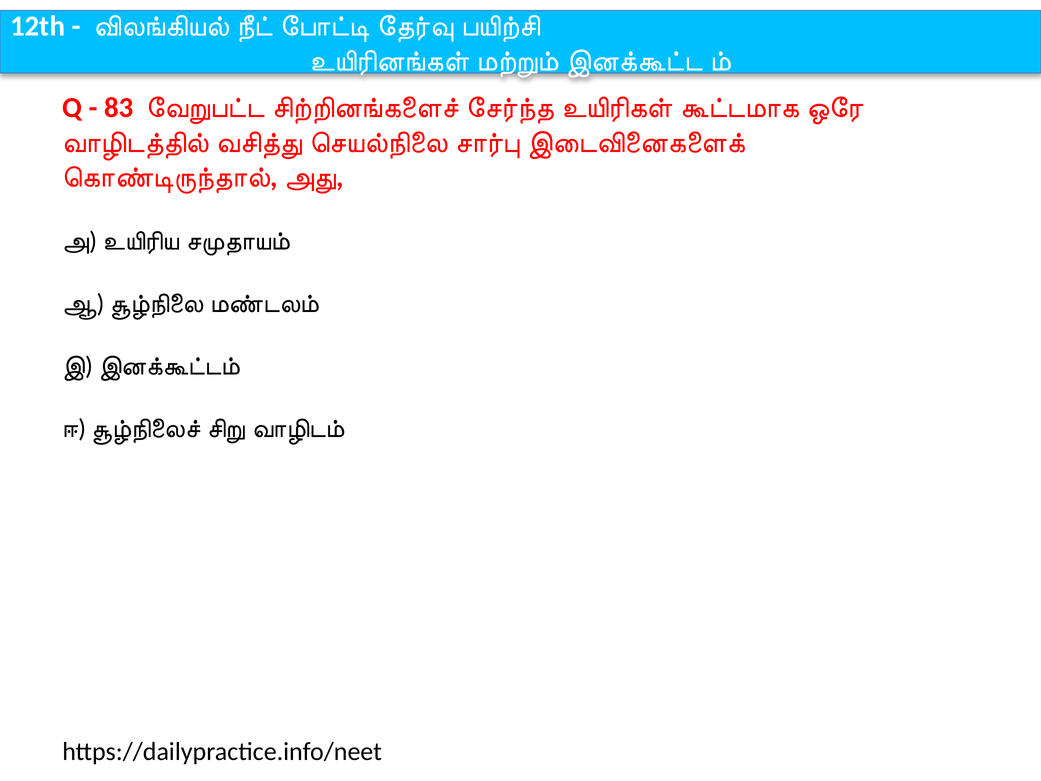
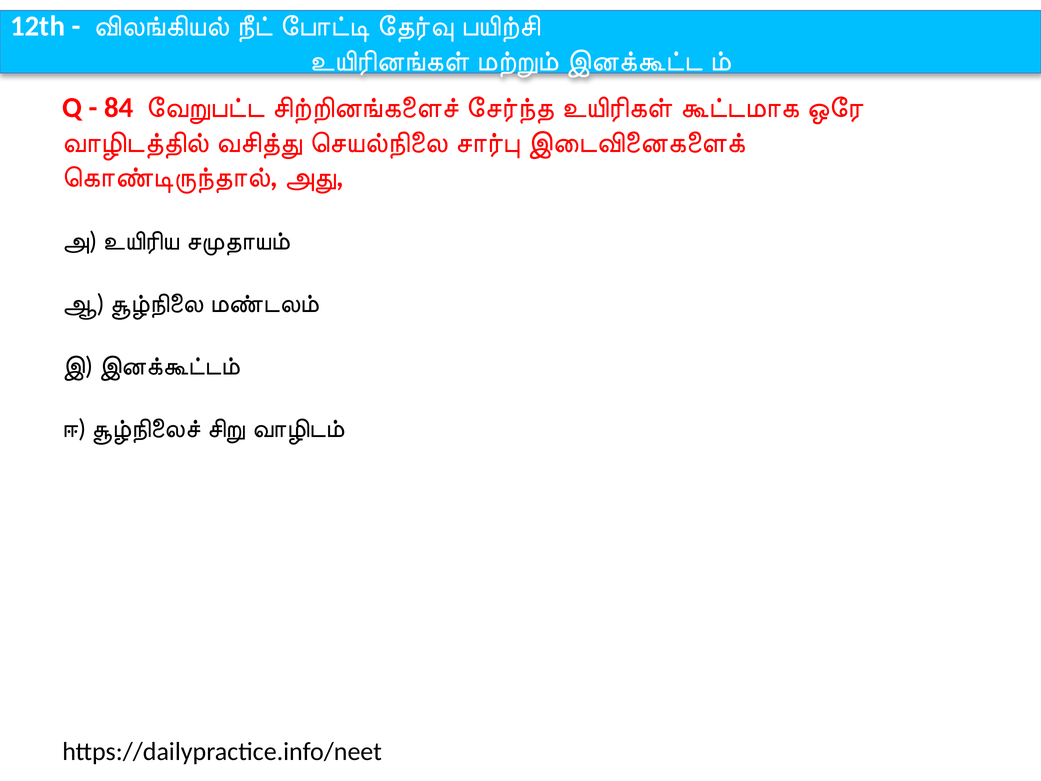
83: 83 -> 84 (119, 108)
